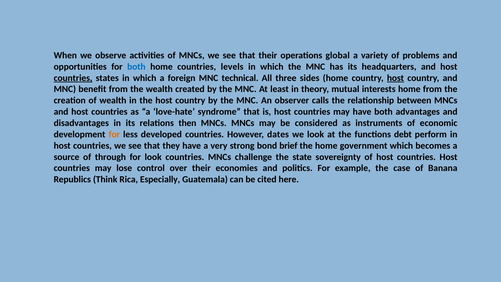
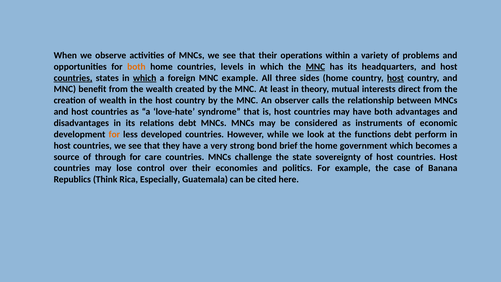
global: global -> within (338, 55)
both colour: blue -> orange (136, 67)
MNC underline: none -> present (315, 67)
which underline: none -> present (145, 78)
MNC technical: technical -> example (240, 78)
interests home: home -> direct (409, 89)
relations then: then -> debt (187, 123)
dates: dates -> while (278, 134)
for look: look -> care (153, 157)
